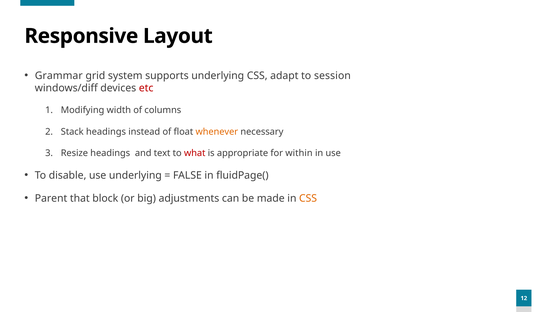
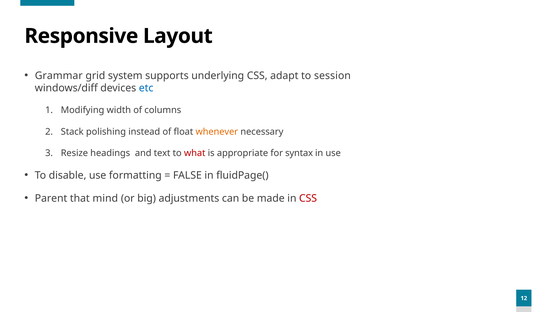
etc colour: red -> blue (146, 88)
Stack headings: headings -> polishing (106, 132)
within: within -> syntax (299, 153)
use underlying: underlying -> formatting (135, 175)
block: block -> mind (105, 198)
CSS colour: orange -> red (308, 198)
